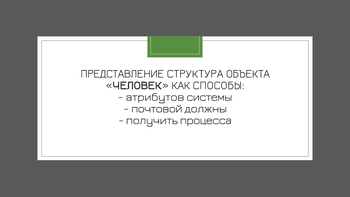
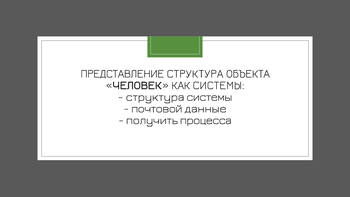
КАК СПОСОБЫ: СПОСОБЫ -> СИСТЕМЫ (219, 85)
атрибутов: атрибутов -> структура (155, 97)
должны: должны -> данные (206, 108)
